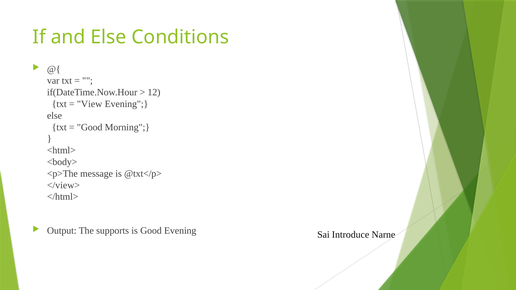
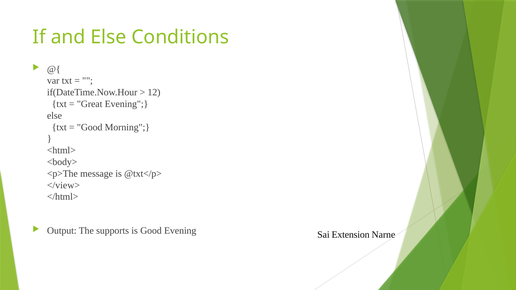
View: View -> Great (90, 104)
Introduce: Introduce -> Extension (351, 235)
